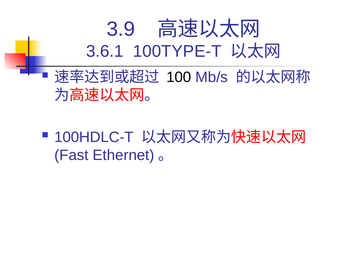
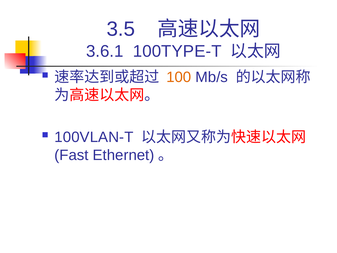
3.9: 3.9 -> 3.5 (121, 29)
100 colour: black -> orange (179, 77)
100HDLC-T: 100HDLC-T -> 100VLAN-T (94, 137)
